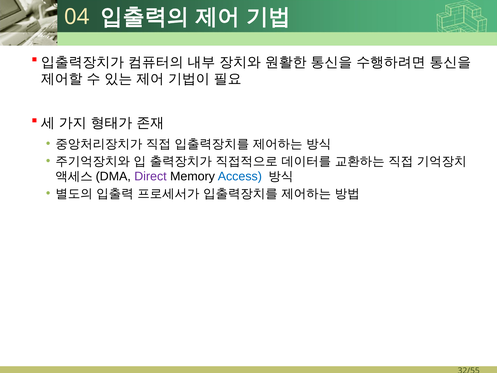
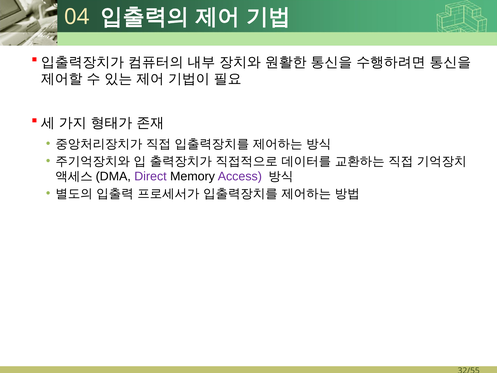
Access colour: blue -> purple (240, 176)
